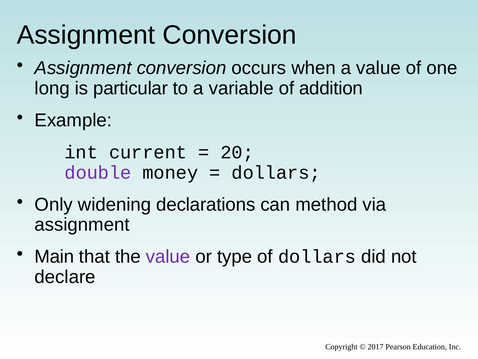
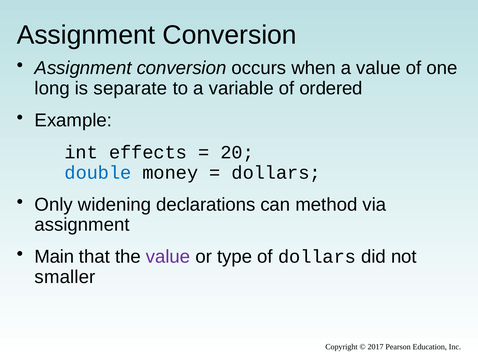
particular: particular -> separate (130, 88)
addition: addition -> ordered (331, 88)
current: current -> effects (148, 152)
double colour: purple -> blue (98, 172)
declare: declare -> smaller (65, 277)
